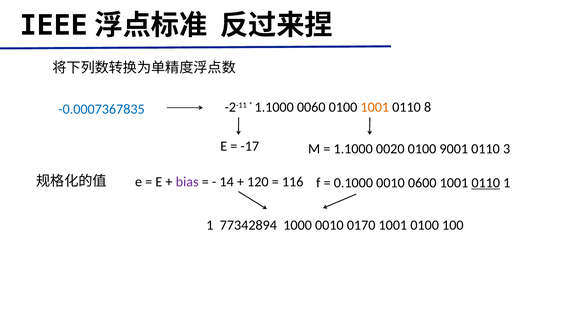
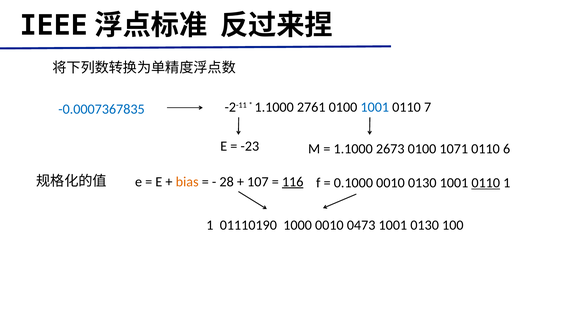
0060: 0060 -> 2761 (311, 107)
1001 colour: orange -> blue (375, 107)
8: 8 -> 7 (428, 107)
-17: -17 -> -23 (250, 146)
0020: 0020 -> 2673 (390, 149)
9001: 9001 -> 1071 (454, 149)
3: 3 -> 6 (507, 149)
bias colour: purple -> orange (187, 182)
14: 14 -> 28 (227, 182)
120: 120 -> 107 (258, 182)
116 underline: none -> present (293, 182)
0010 0600: 0600 -> 0130 (422, 183)
77342894: 77342894 -> 01110190 (248, 225)
0170: 0170 -> 0473 (361, 225)
1001 0100: 0100 -> 0130 (425, 225)
